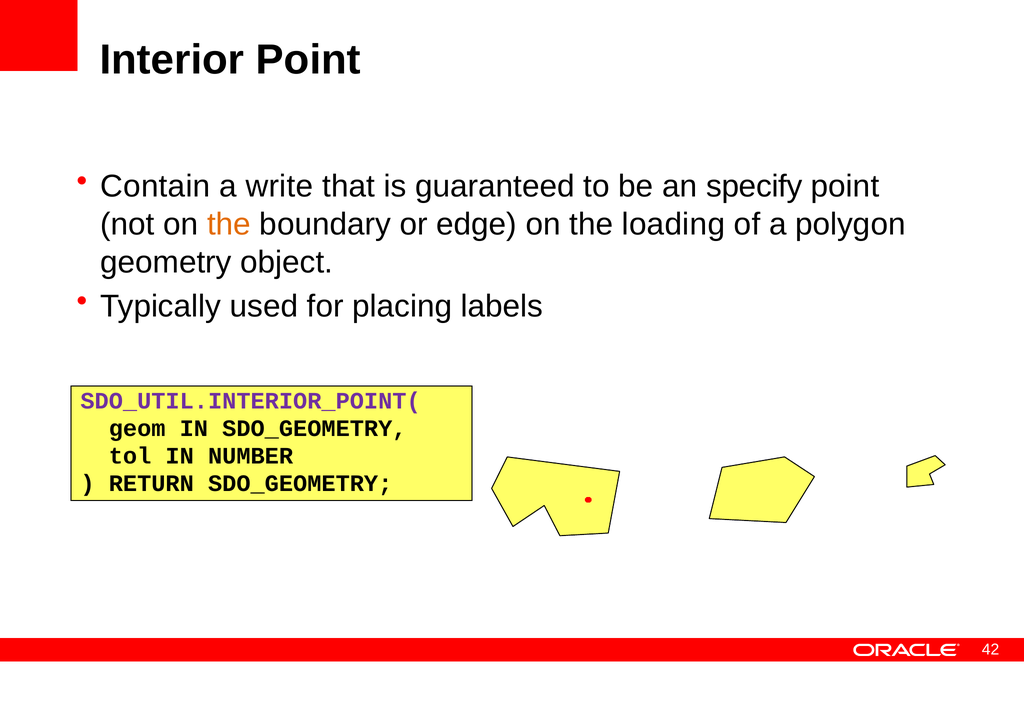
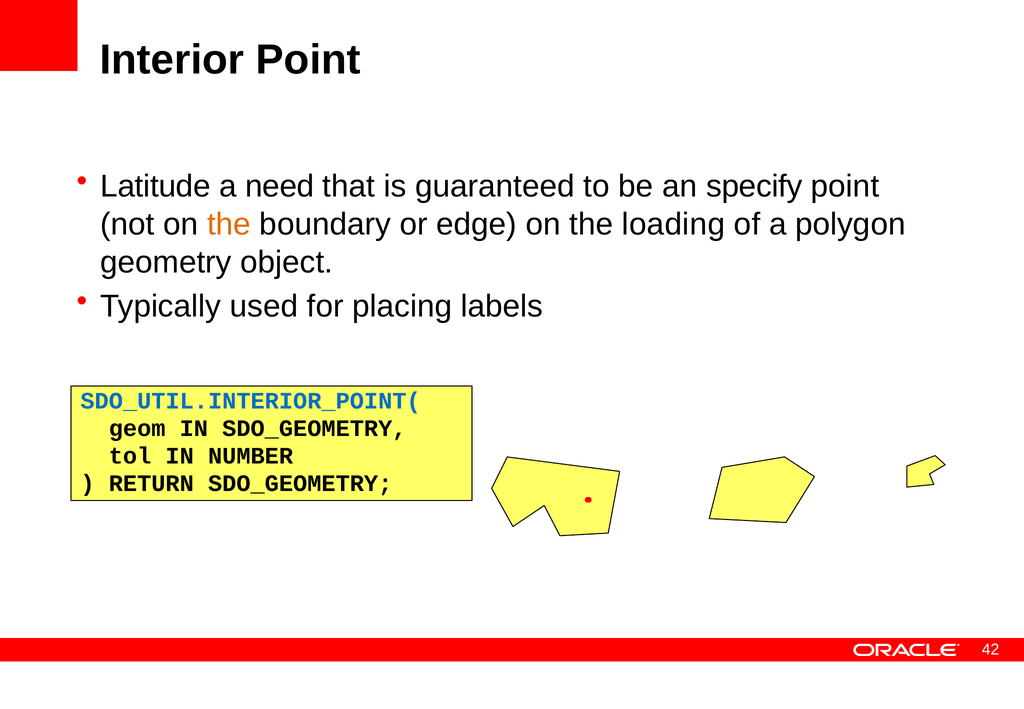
Contain: Contain -> Latitude (156, 187)
write: write -> need (280, 187)
SDO_UTIL.INTERIOR_POINT( colour: purple -> blue (251, 401)
